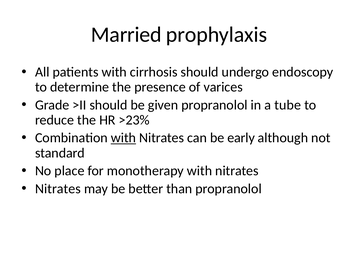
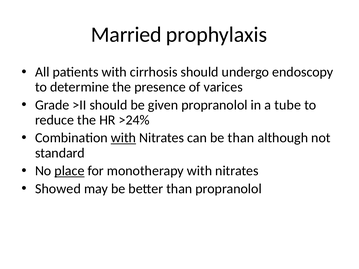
>23%: >23% -> >24% (134, 120)
be early: early -> than (241, 138)
place underline: none -> present (69, 171)
Nitrates: Nitrates -> Showed (58, 189)
